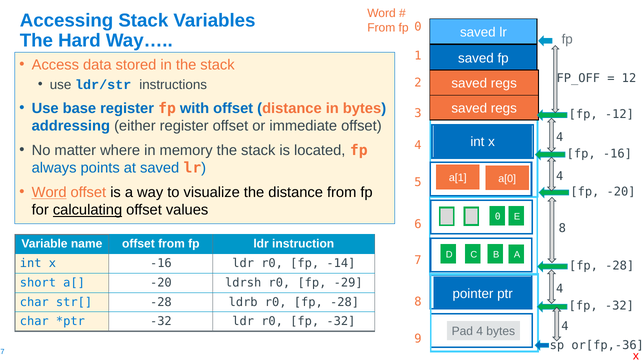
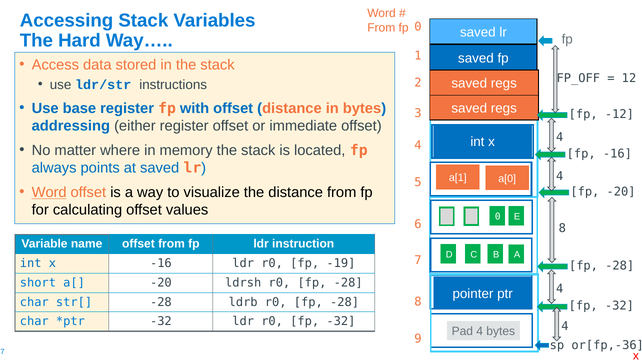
calculating underline: present -> none (88, 210)
-14: -14 -> -19 (341, 263)
ldrsh r0 fp -29: -29 -> -28 (348, 283)
